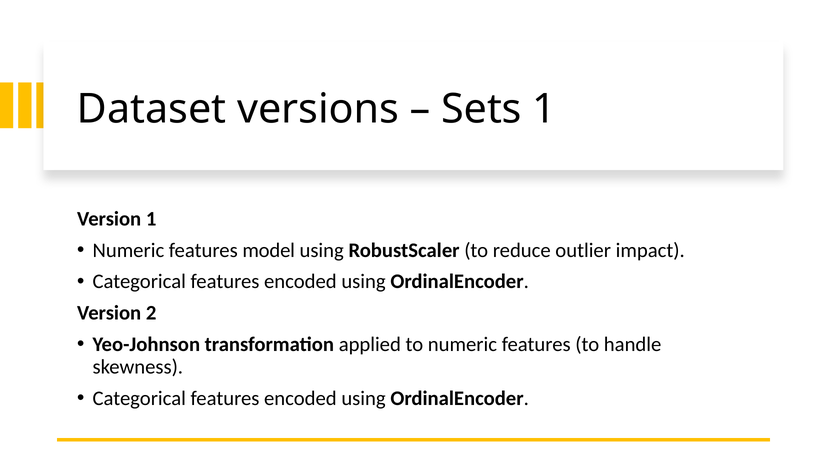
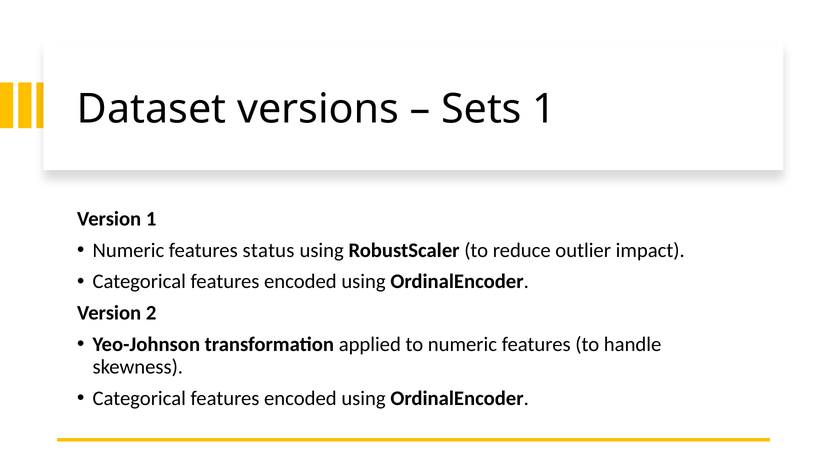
model: model -> status (269, 250)
